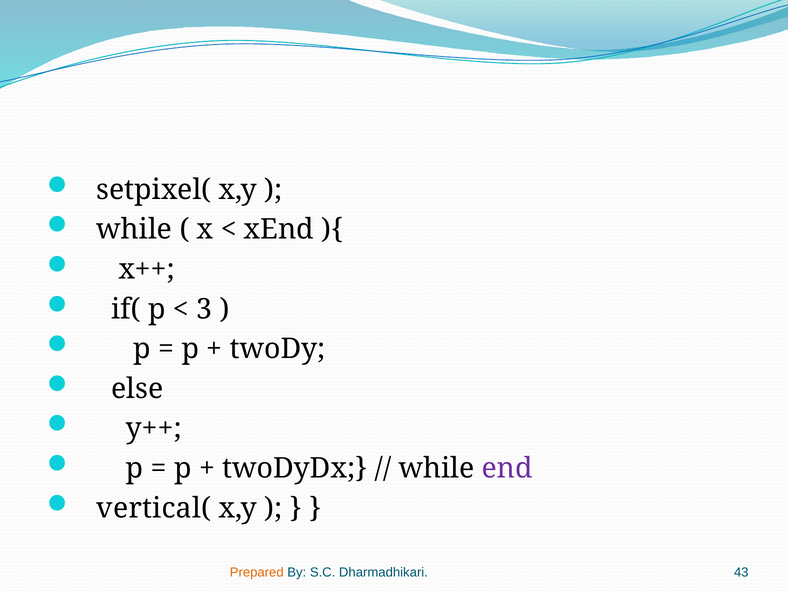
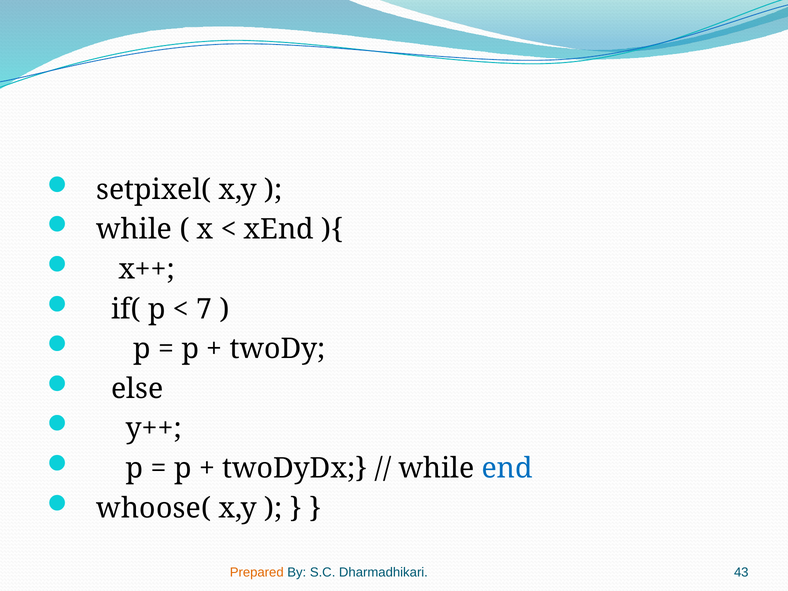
3: 3 -> 7 (204, 309)
end colour: purple -> blue (507, 468)
vertical(: vertical( -> whoose( (154, 508)
